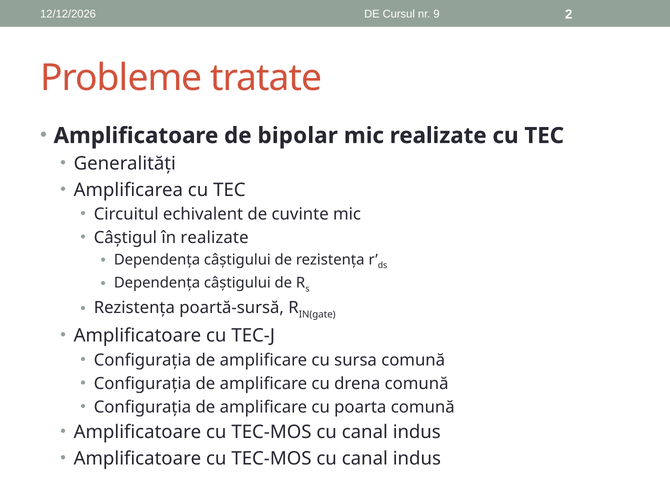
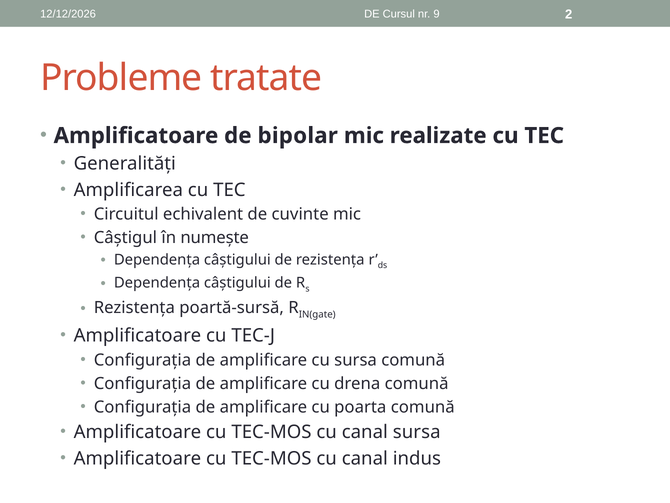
în realizate: realizate -> numește (215, 238)
indus: indus -> sursa (417, 432)
